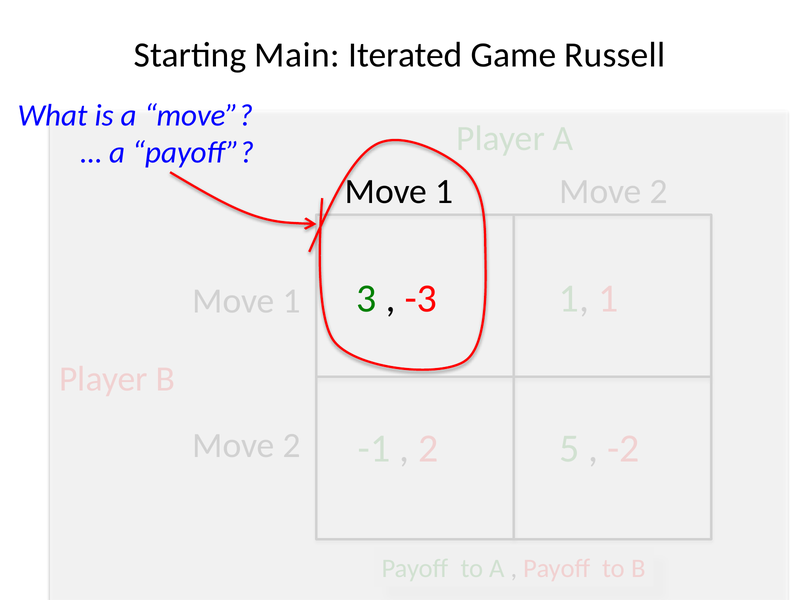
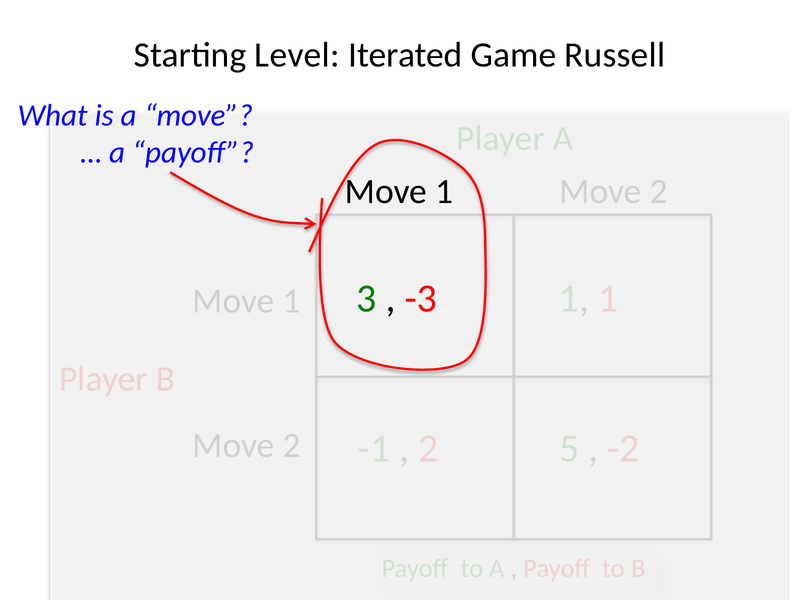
Main: Main -> Level (297, 55)
